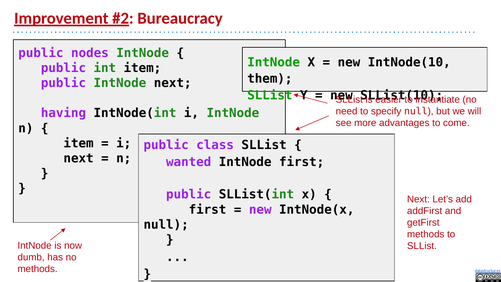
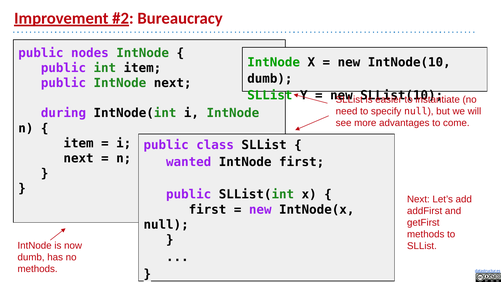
them: them -> dumb (270, 79)
having: having -> during (63, 113)
